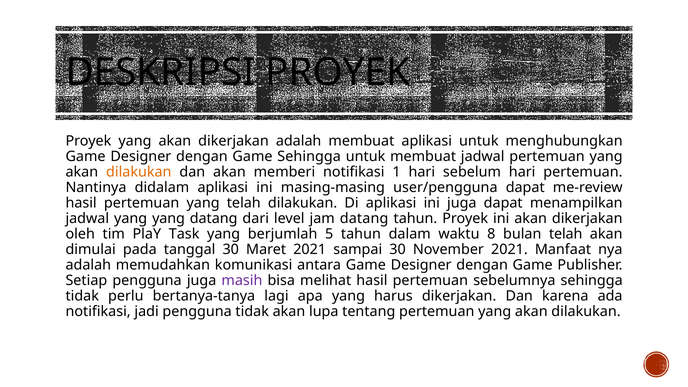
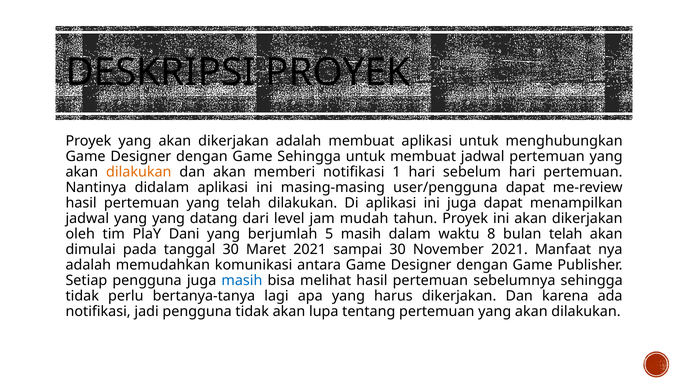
jam datang: datang -> mudah (364, 219)
Task: Task -> Dani (184, 234)
5 tahun: tahun -> masih (361, 234)
masih colour: purple -> blue (242, 281)
